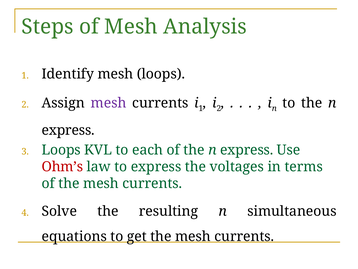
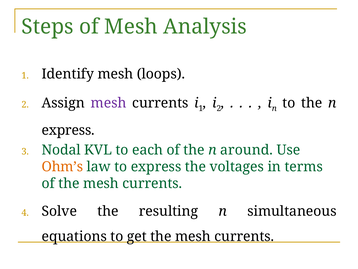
Loops: Loops -> Nodal (61, 150)
of the n express: express -> around (247, 150)
Ohm’s colour: red -> orange (62, 166)
